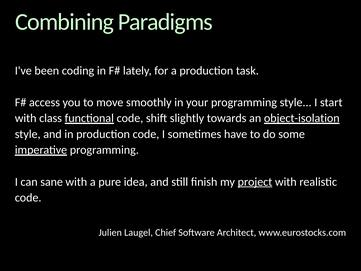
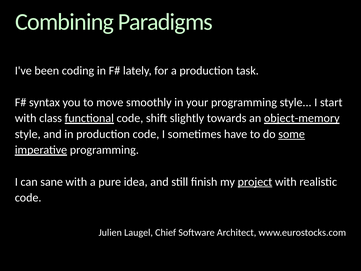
access: access -> syntax (44, 102)
object-isolation: object-isolation -> object-memory (302, 118)
some underline: none -> present (292, 134)
